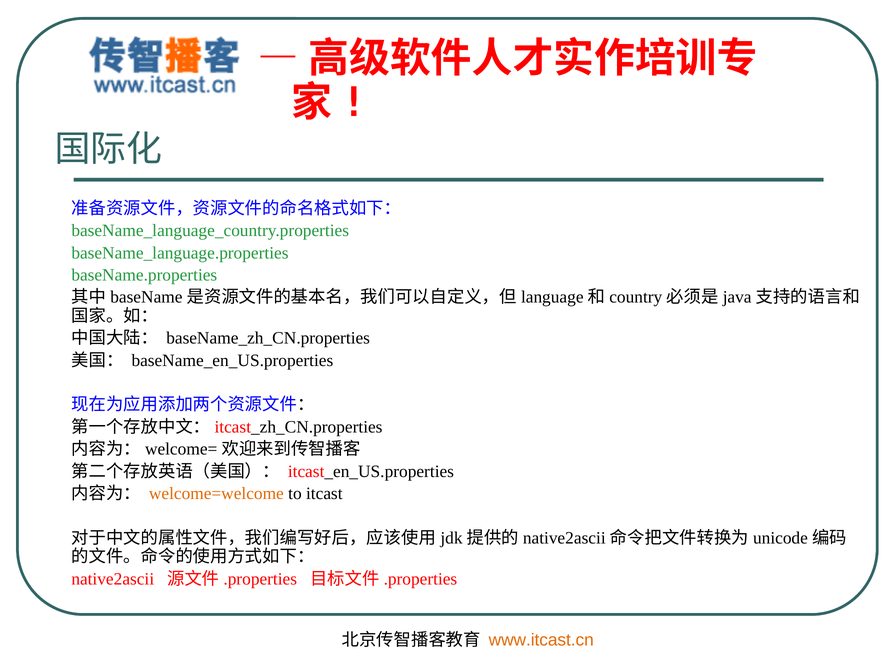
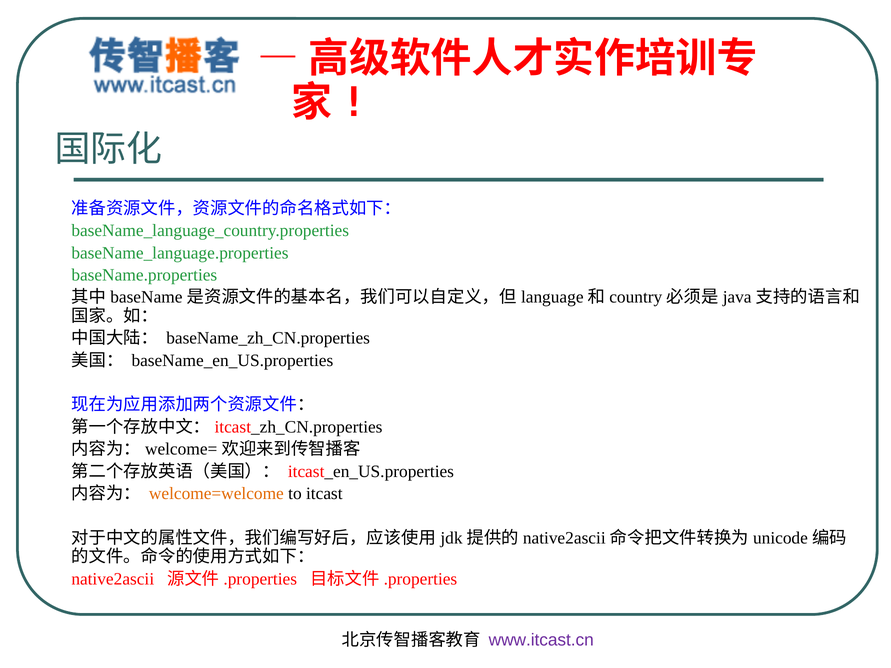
www.itcast.cn colour: orange -> purple (541, 640)
